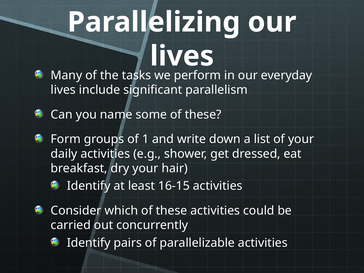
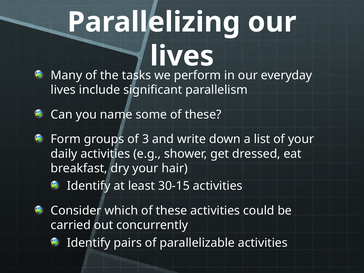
1: 1 -> 3 (146, 139)
16-15: 16-15 -> 30-15 (174, 186)
